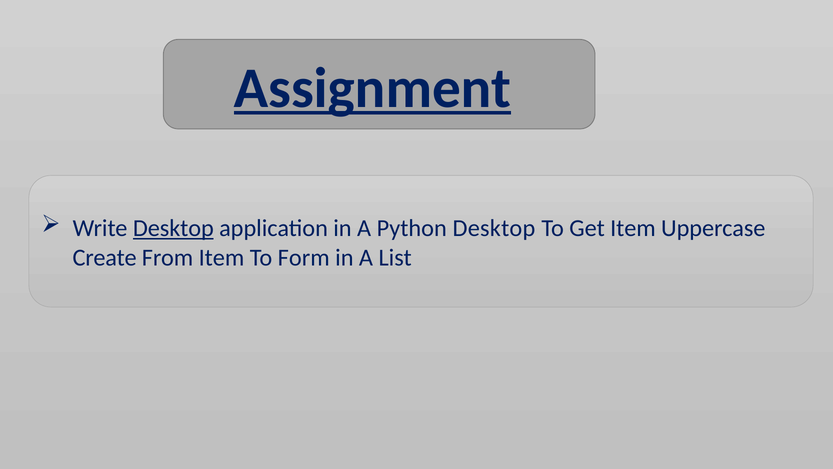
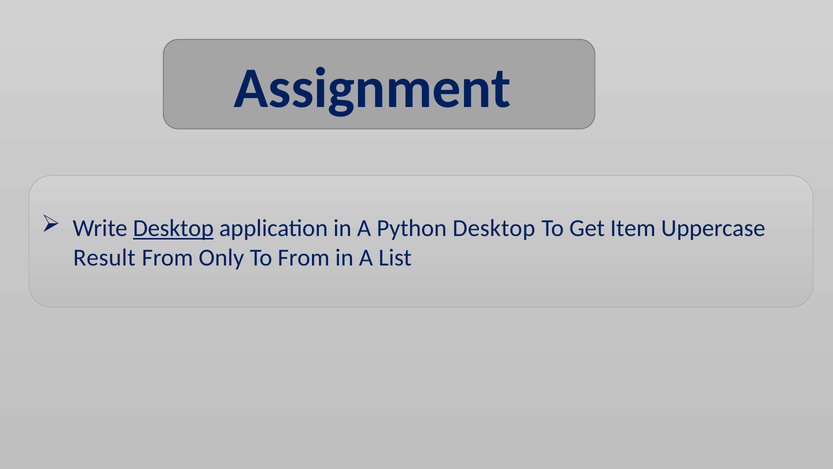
Assignment underline: present -> none (373, 88)
Create: Create -> Result (104, 257)
From Item: Item -> Only (221, 257)
To Form: Form -> From (304, 257)
